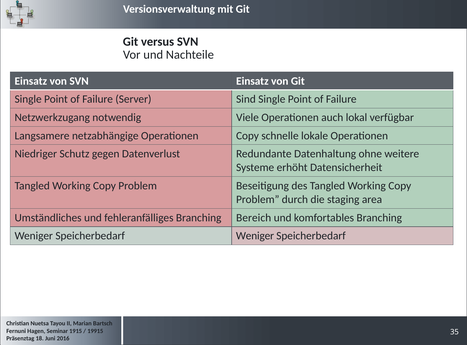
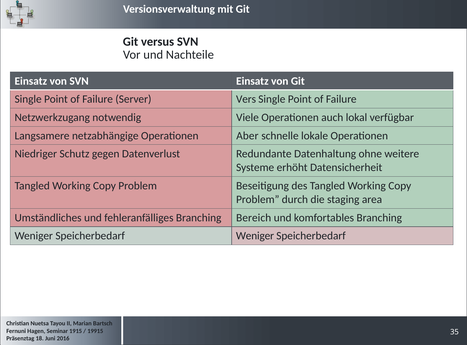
Sind: Sind -> Vers (246, 99)
Operationen Copy: Copy -> Aber (247, 136)
